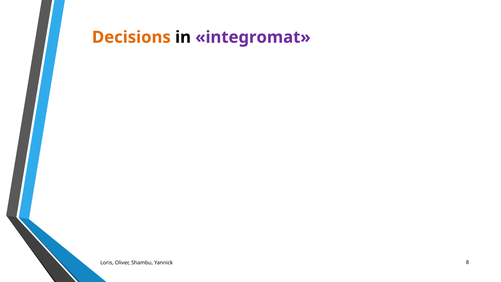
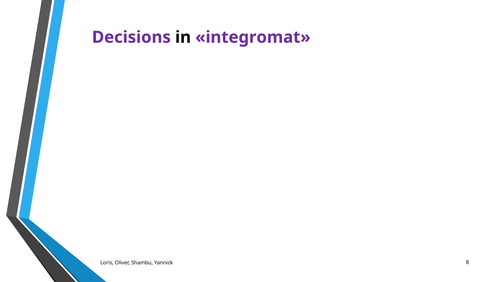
Decisions colour: orange -> purple (131, 37)
